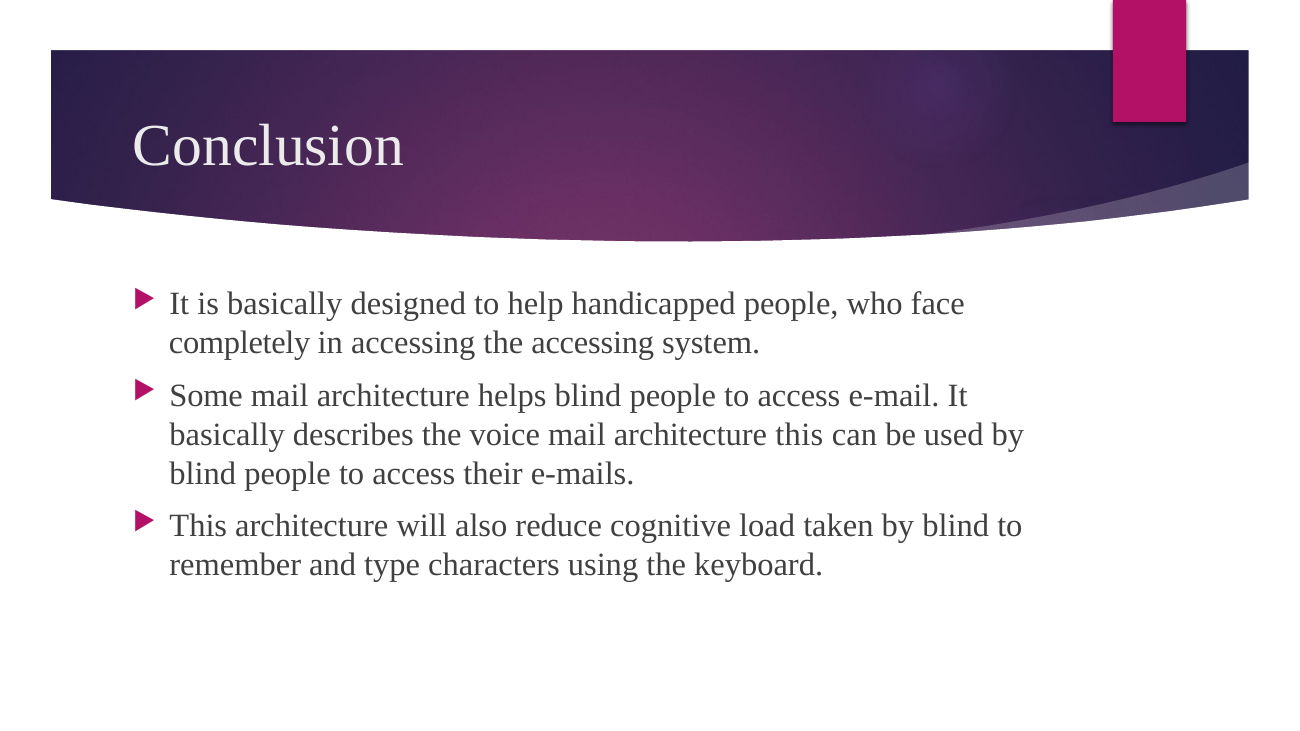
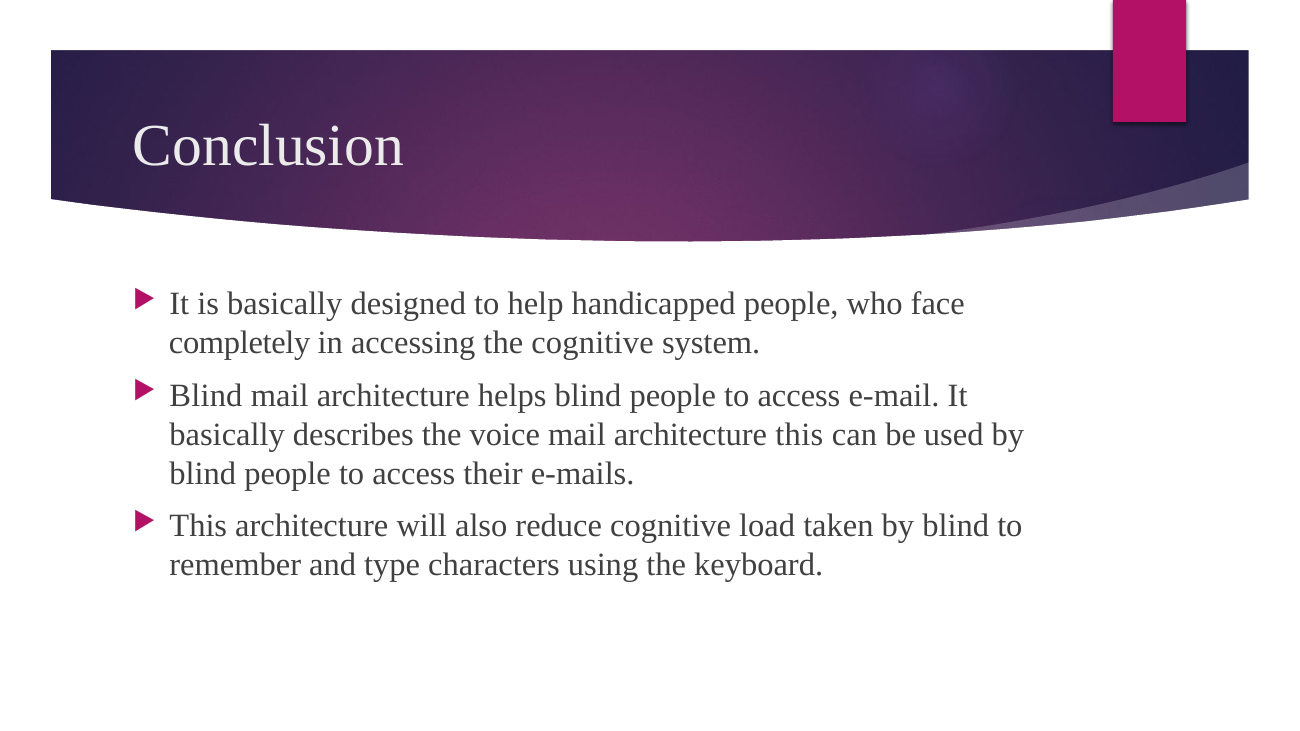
the accessing: accessing -> cognitive (593, 343)
Some: Some -> Blind (206, 396)
